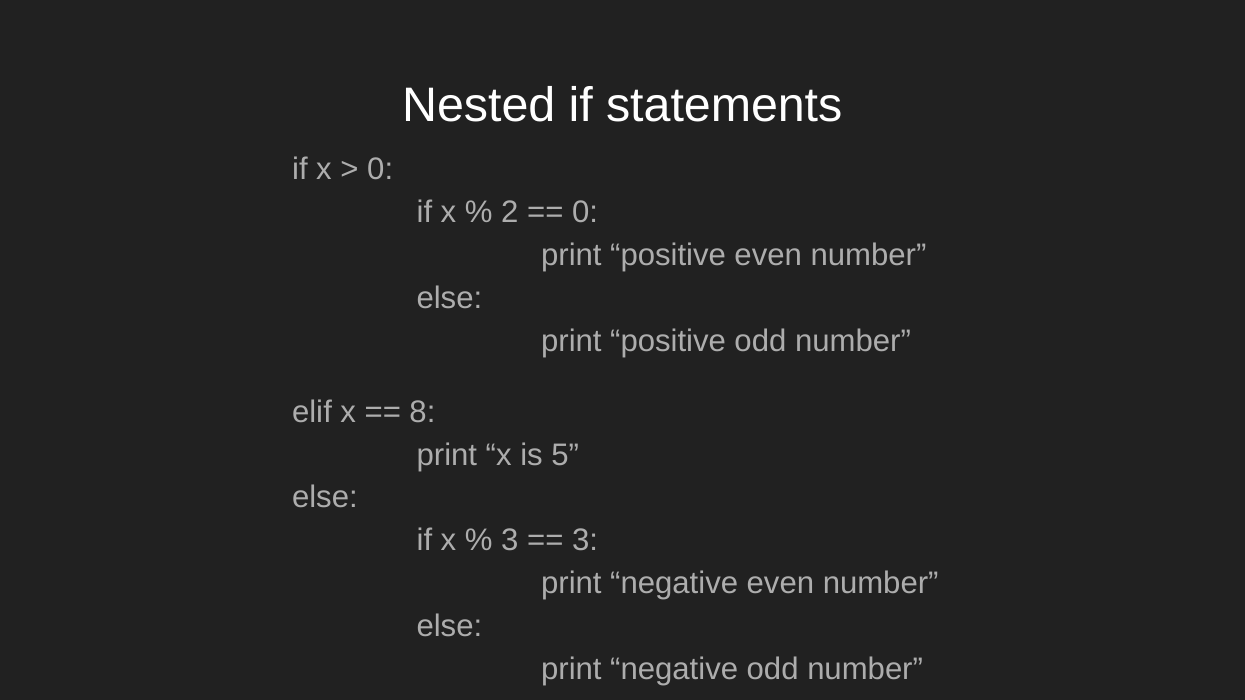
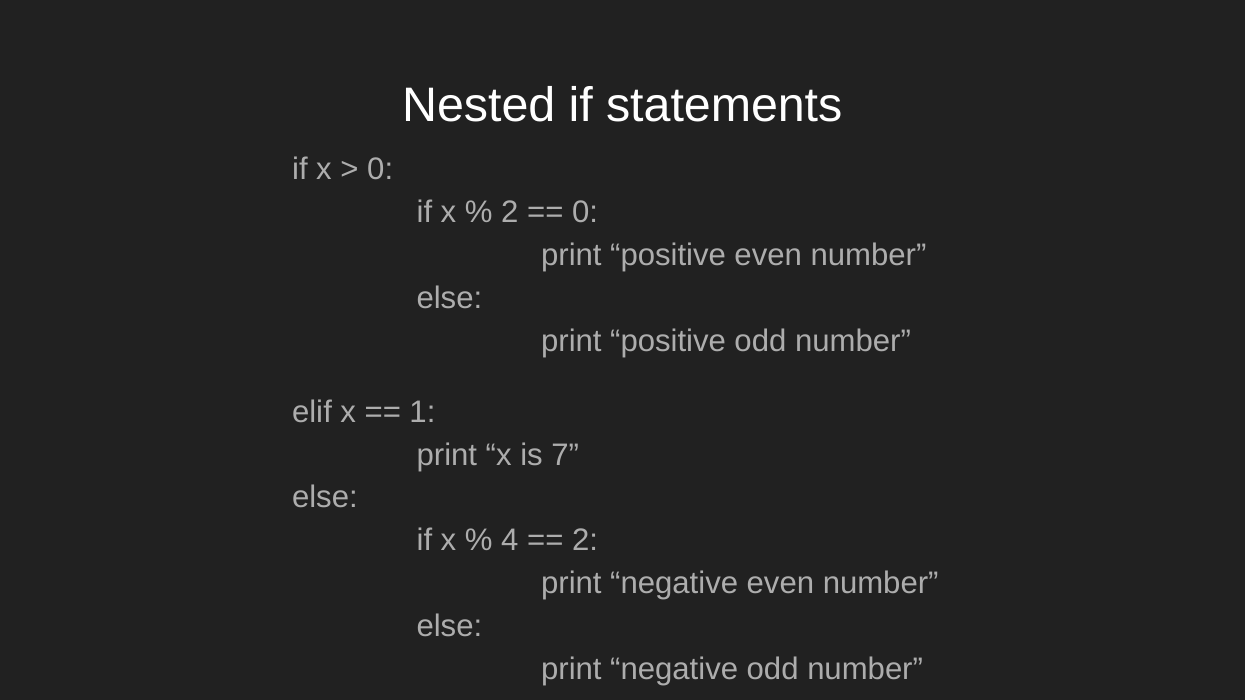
8: 8 -> 1 (422, 412)
5: 5 -> 7 (565, 455)
3: 3 -> 4 (510, 541)
3: 3 -> 2 (585, 541)
